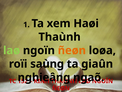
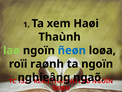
ñeøn colour: orange -> blue (72, 50)
saùng: saùng -> raønh (47, 64)
ta giaûn: giaûn -> ngoïn (97, 64)
